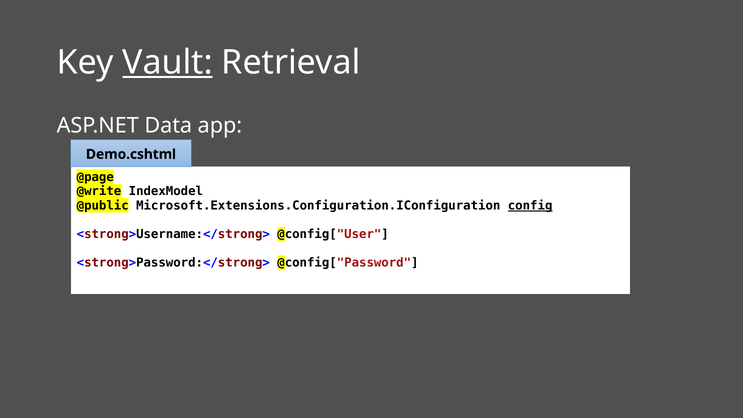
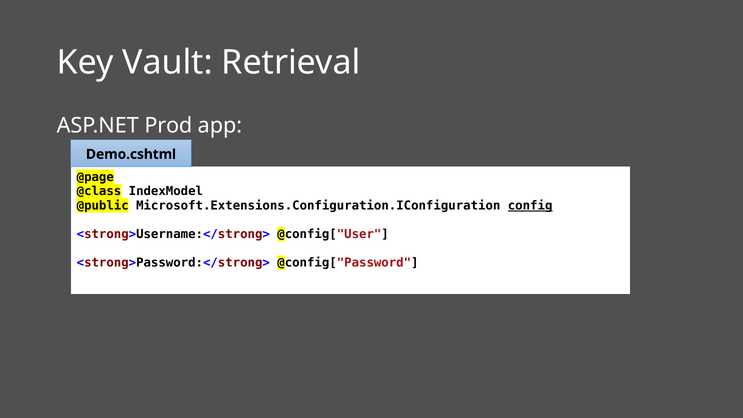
Vault underline: present -> none (168, 62)
Data: Data -> Prod (168, 126)
@write: @write -> @class (99, 191)
